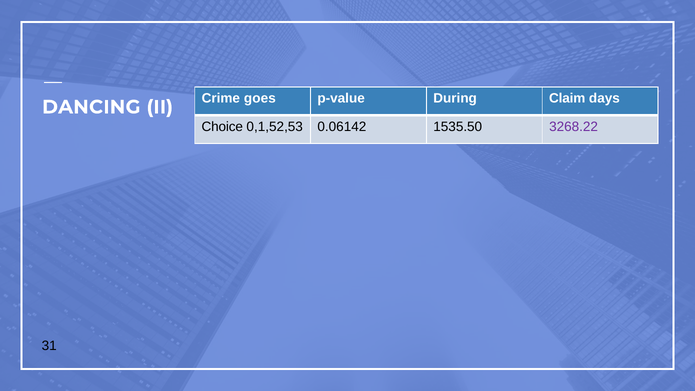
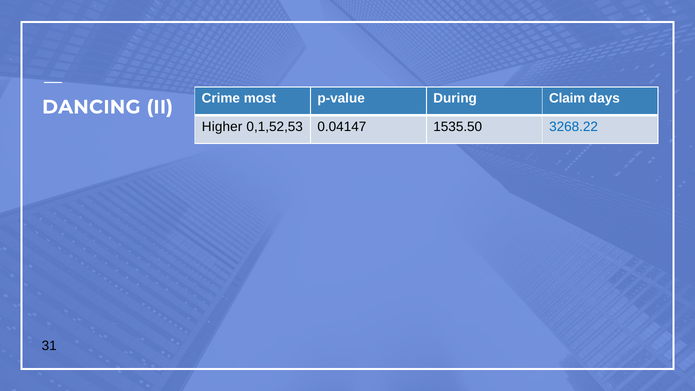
goes: goes -> most (260, 98)
Choice: Choice -> Higher (222, 127)
0.06142: 0.06142 -> 0.04147 (342, 127)
3268.22 colour: purple -> blue (574, 127)
